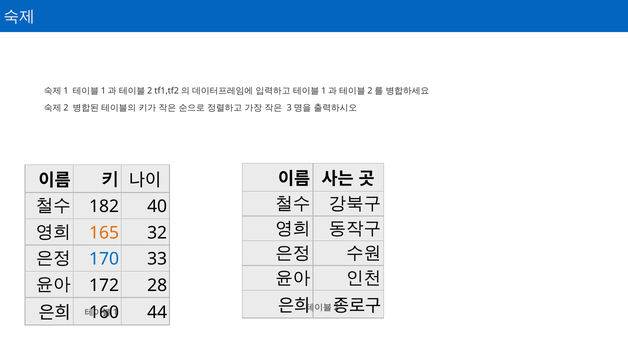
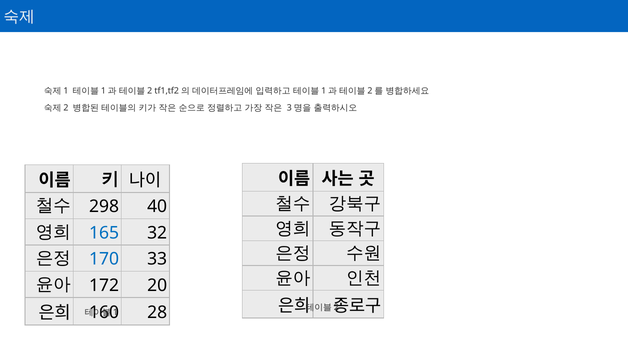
182: 182 -> 298 (104, 207)
165 colour: orange -> blue (104, 233)
28: 28 -> 20 (157, 286)
44: 44 -> 28 (157, 313)
